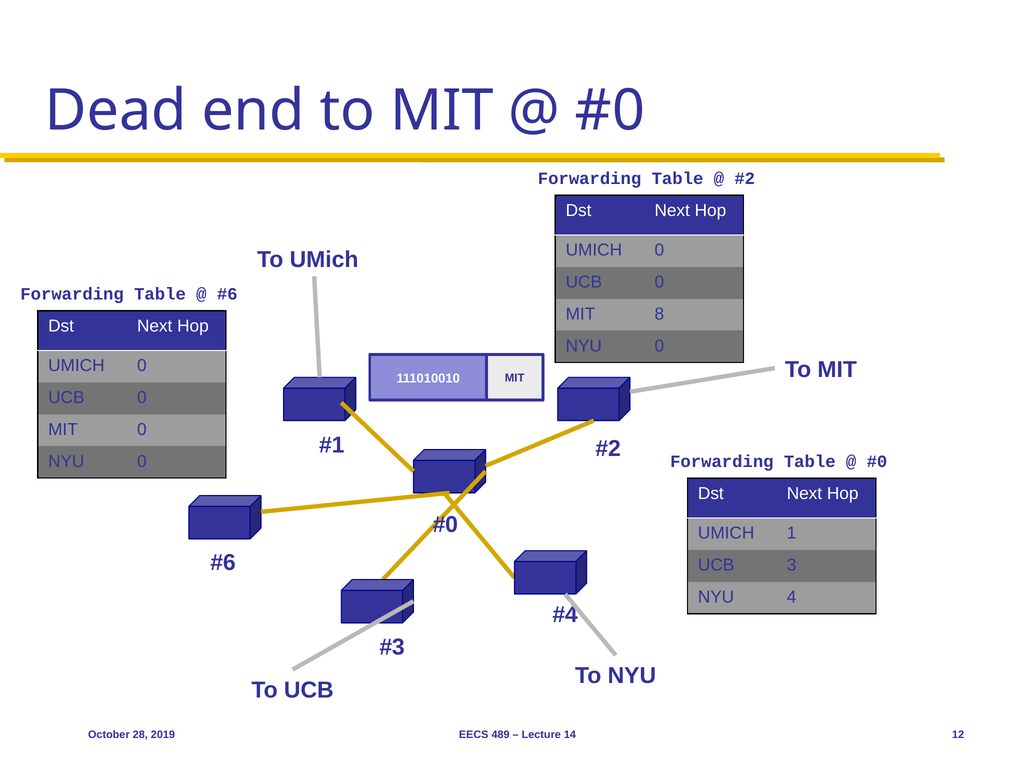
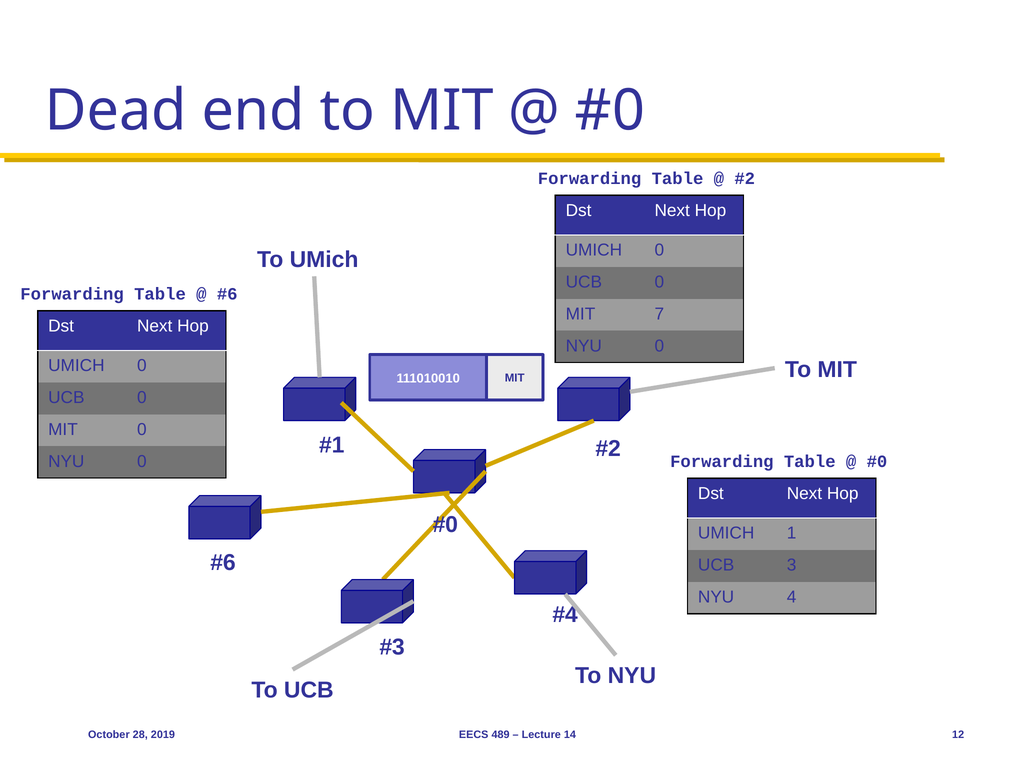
8: 8 -> 7 (659, 314)
